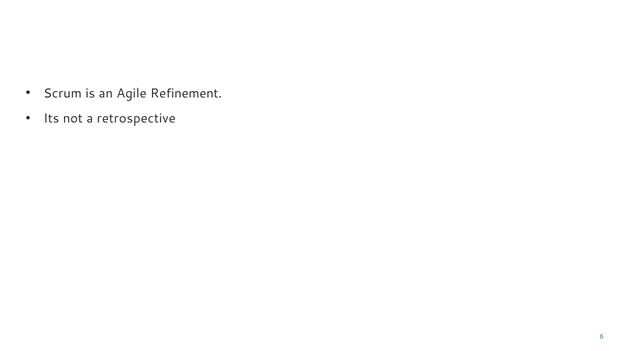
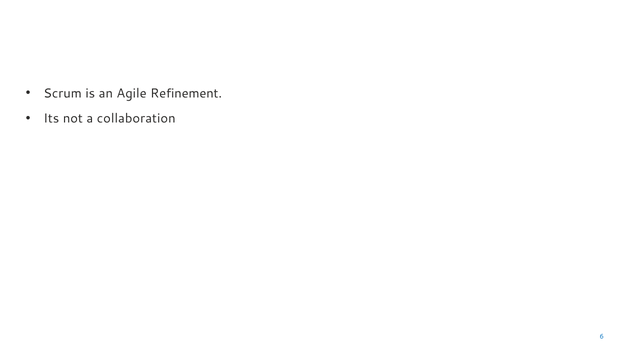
retrospective: retrospective -> collaboration (136, 118)
